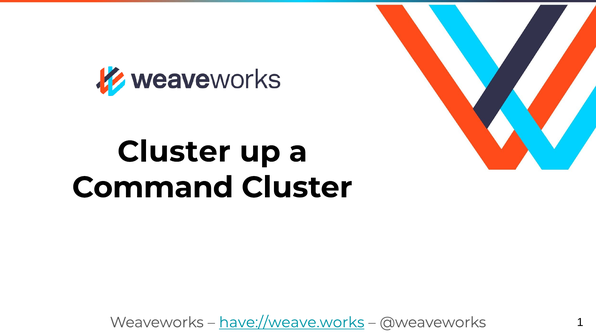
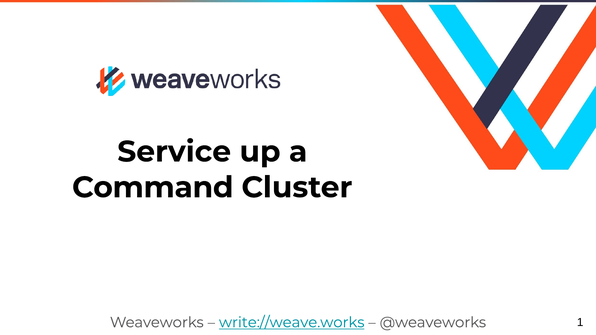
Cluster: Cluster -> Service (174, 152)
have://weave.works: have://weave.works -> write://weave.works (292, 323)
